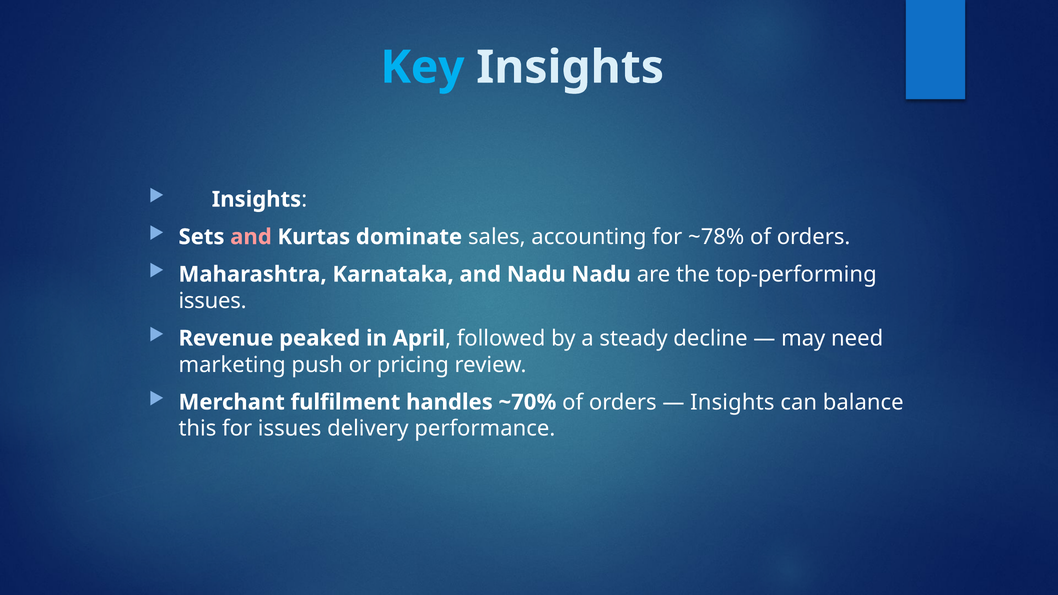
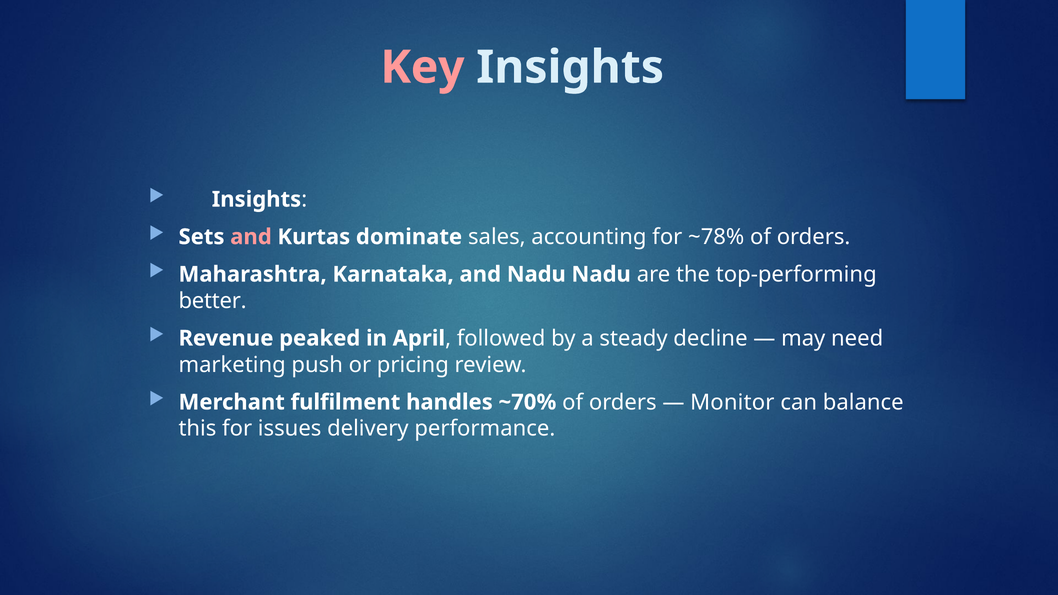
Key colour: light blue -> pink (422, 67)
issues: issues -> better (213, 301)
Insights: Insights -> Monitor (732, 402)
